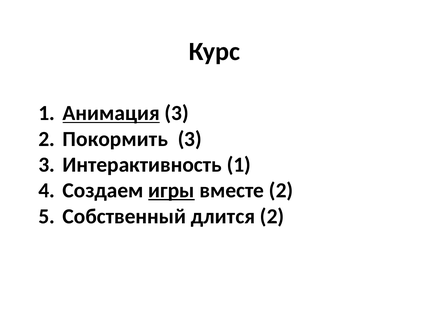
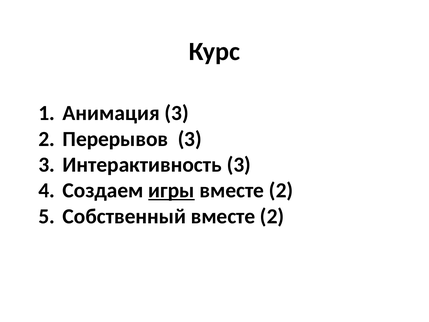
Анимация underline: present -> none (111, 113)
Покормить: Покормить -> Перерывов (115, 139)
Интерактивность 1: 1 -> 3 (239, 165)
Собственный длится: длится -> вместе (223, 216)
